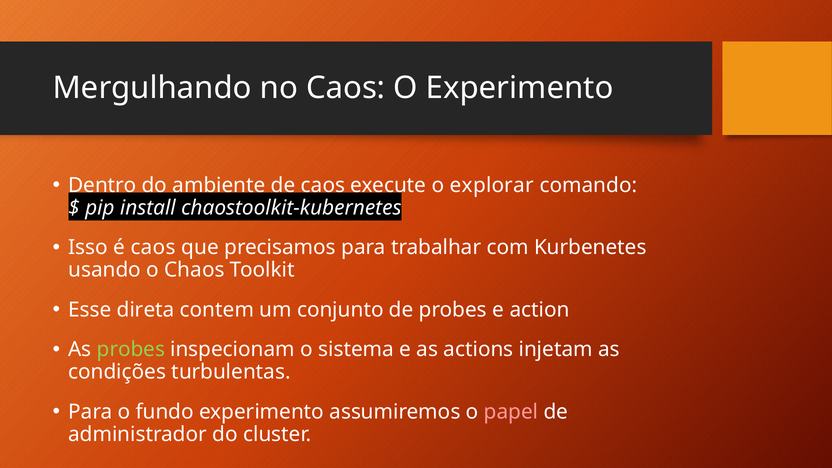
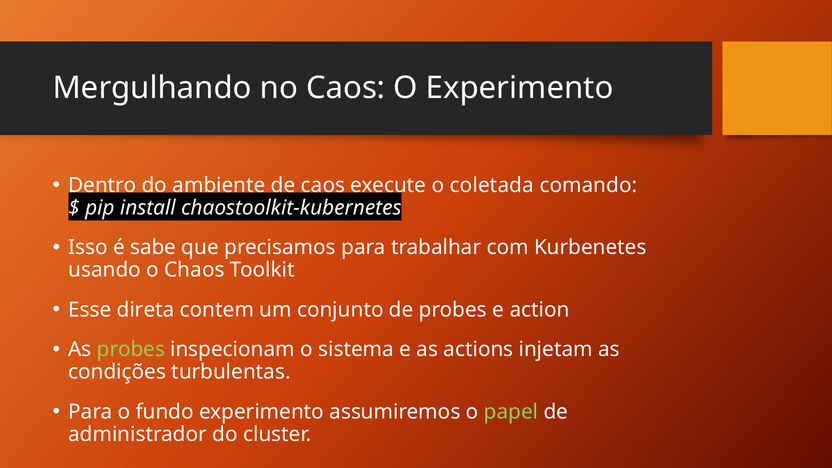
explorar: explorar -> coletada (492, 185)
é caos: caos -> sabe (153, 247)
papel colour: pink -> light green (511, 412)
